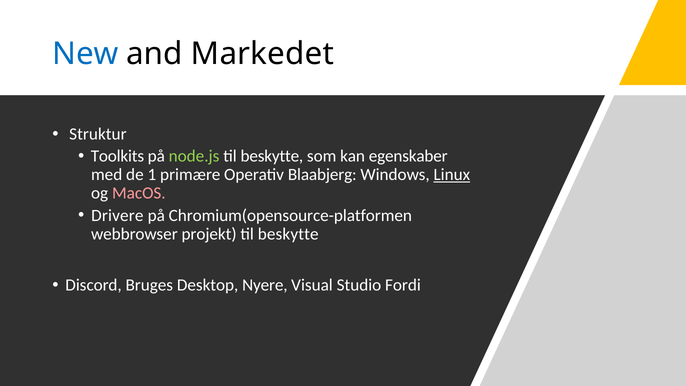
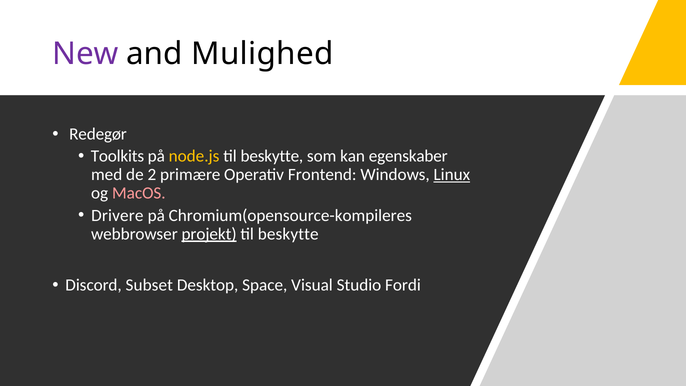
New colour: blue -> purple (85, 54)
Markedet: Markedet -> Mulighed (262, 54)
Struktur: Struktur -> Redegør (98, 134)
node.js colour: light green -> yellow (194, 156)
1: 1 -> 2 (152, 175)
Blaabjerg: Blaabjerg -> Frontend (322, 175)
Chromium(opensource-platformen: Chromium(opensource-platformen -> Chromium(opensource-kompileres (290, 215)
projekt underline: none -> present (209, 234)
Bruges: Bruges -> Subset (149, 285)
Nyere: Nyere -> Space (265, 285)
